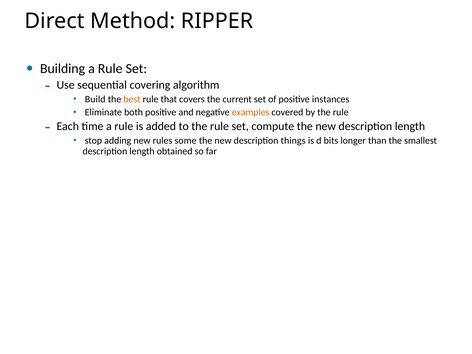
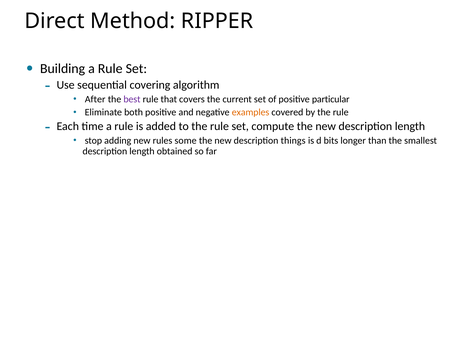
Build: Build -> After (95, 99)
best colour: orange -> purple (132, 99)
instances: instances -> particular (331, 99)
